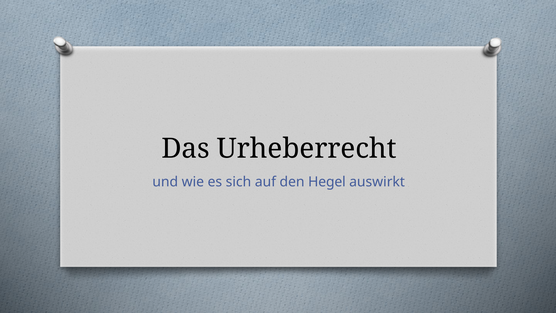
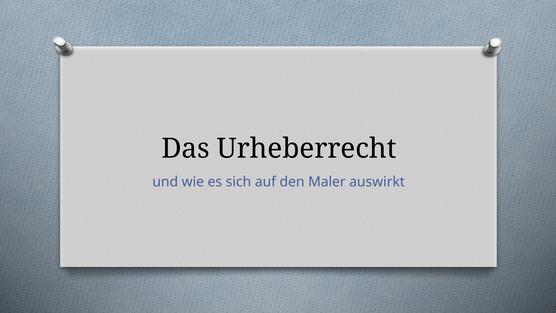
Hegel: Hegel -> Maler (327, 182)
